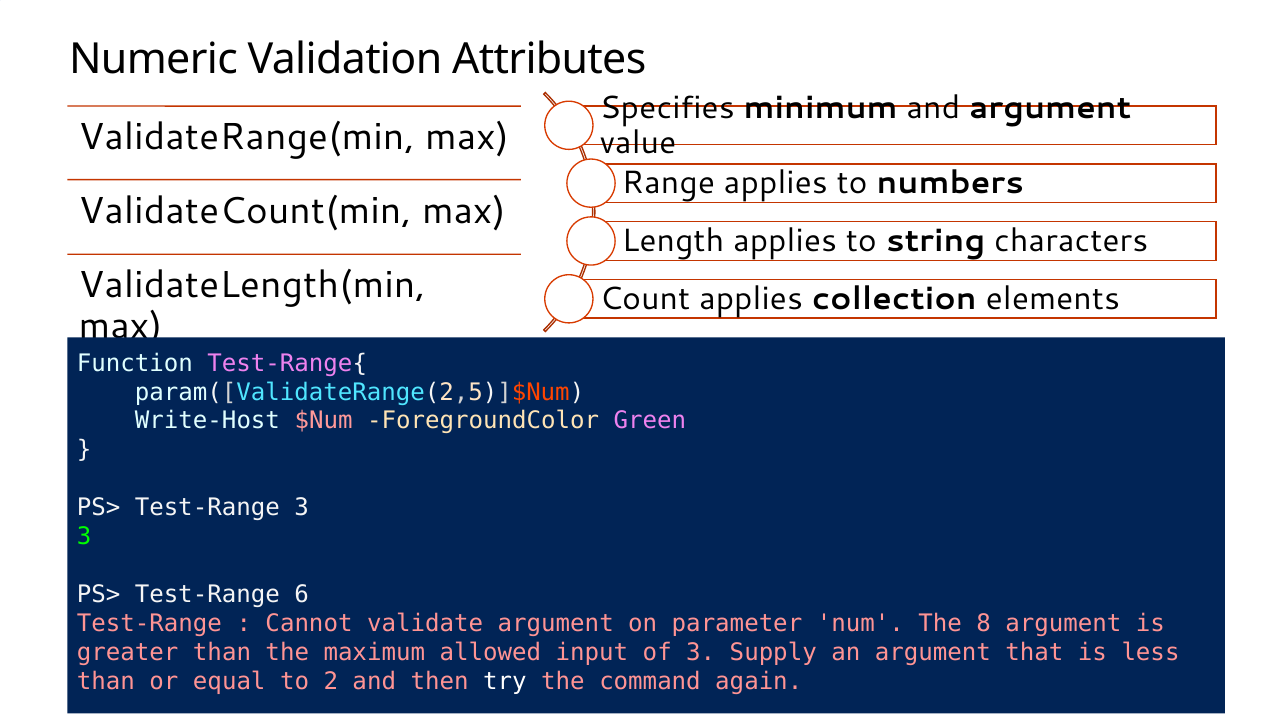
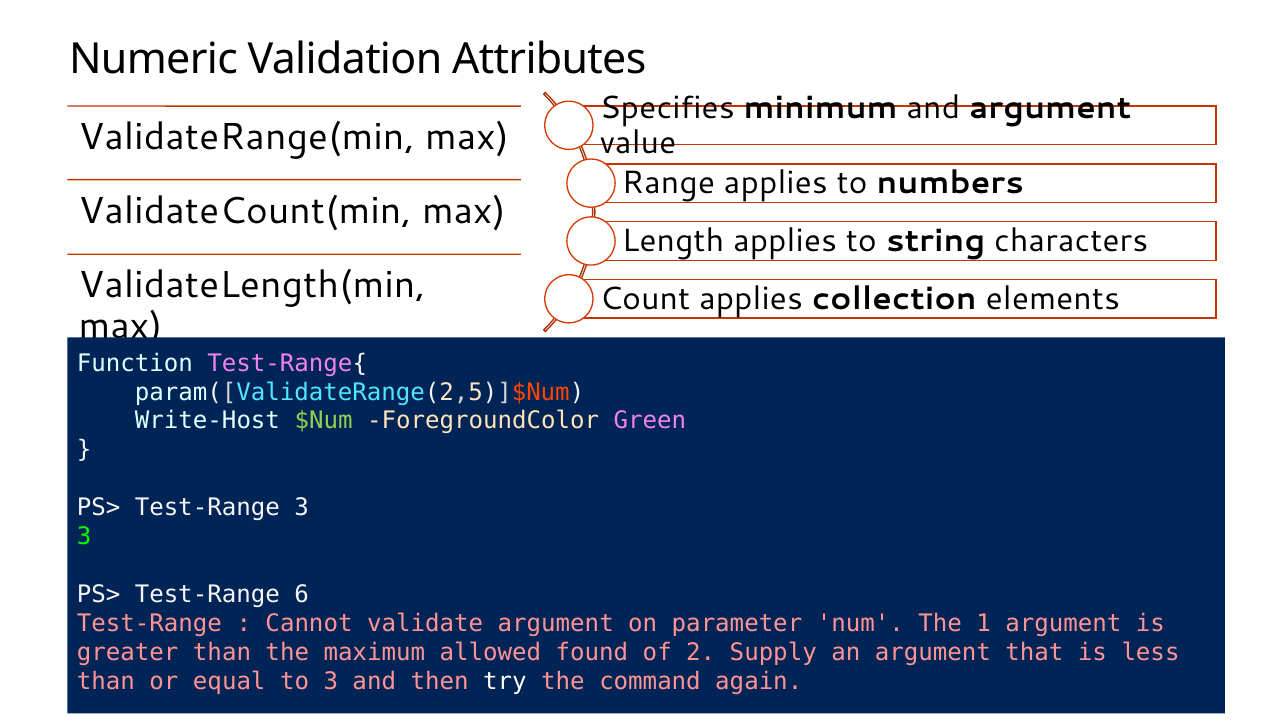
$Num colour: pink -> light green (324, 421)
8: 8 -> 1 (984, 624)
input: input -> found (592, 653)
of 3: 3 -> 2 (701, 653)
to 2: 2 -> 3 (331, 682)
